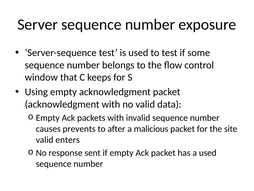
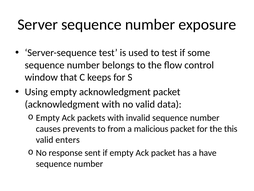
after: after -> from (116, 129)
site: site -> this (231, 129)
a used: used -> have (208, 152)
